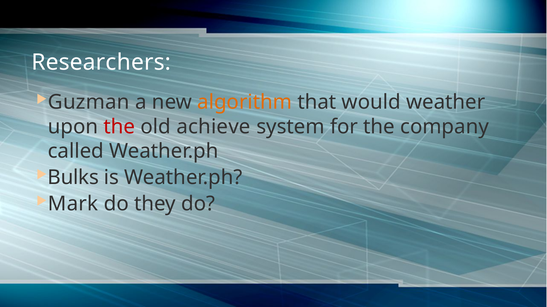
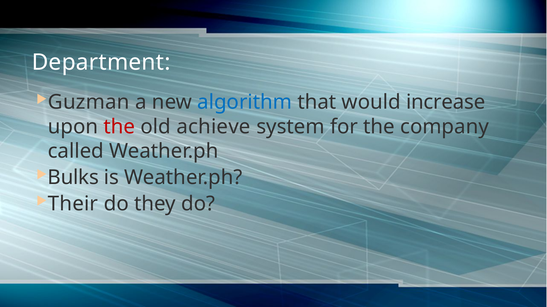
Researchers: Researchers -> Department (101, 62)
algorithm colour: orange -> blue (245, 102)
weather: weather -> increase (446, 102)
Mark: Mark -> Their (73, 204)
